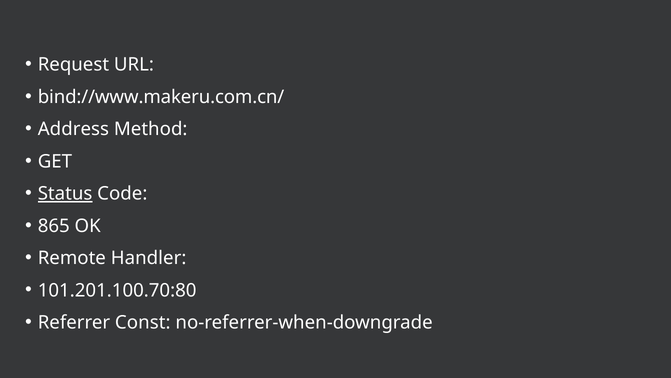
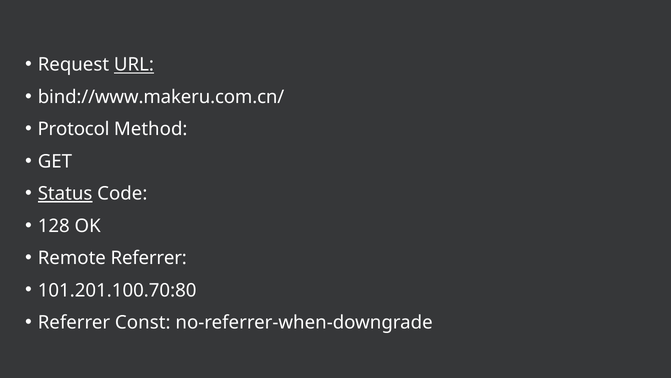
URL underline: none -> present (134, 65)
Address: Address -> Protocol (74, 129)
865: 865 -> 128 (54, 226)
Remote Handler: Handler -> Referrer (149, 258)
